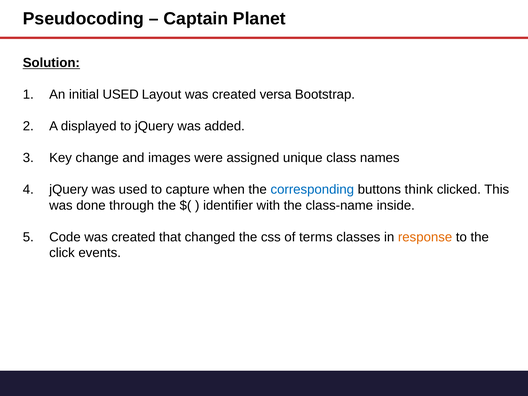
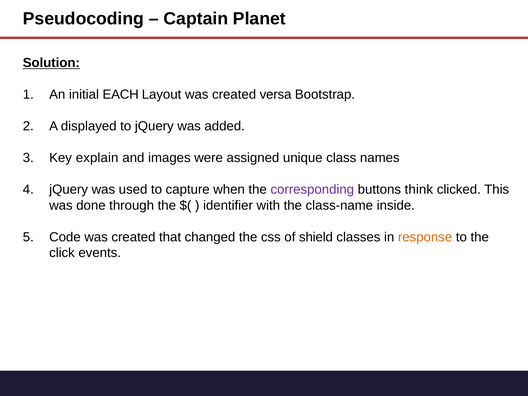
initial USED: USED -> EACH (121, 94)
change: change -> explain (97, 158)
corresponding colour: blue -> purple (312, 190)
terms: terms -> shield (316, 237)
